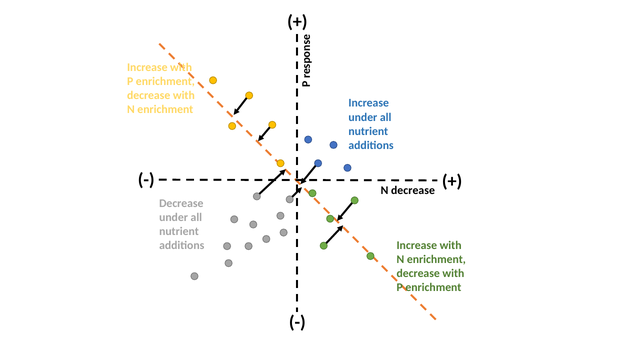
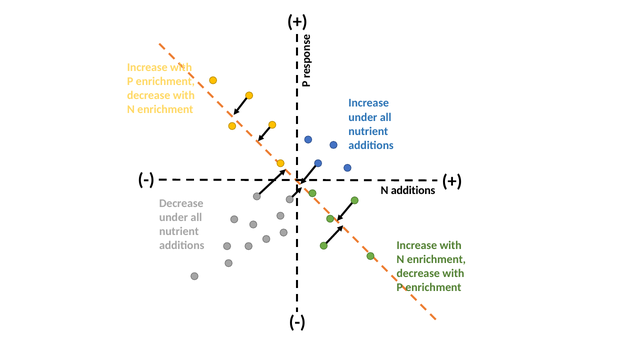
N decrease: decrease -> additions (413, 190)
